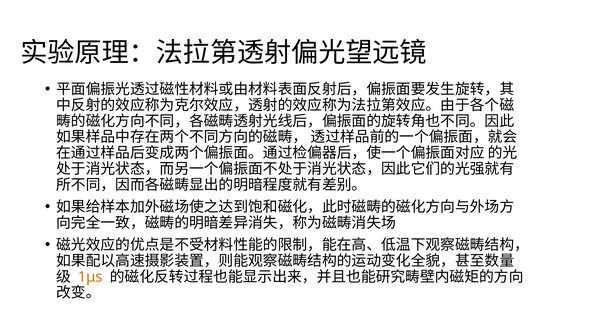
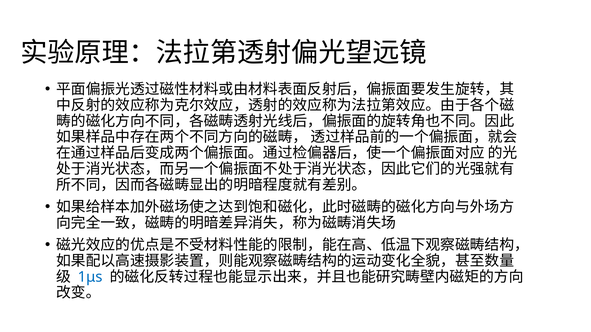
1μs colour: orange -> blue (90, 277)
